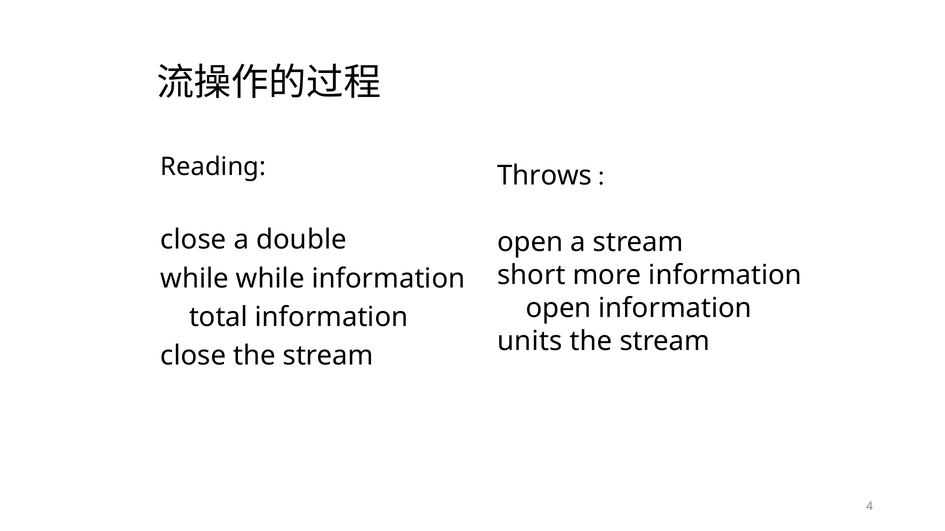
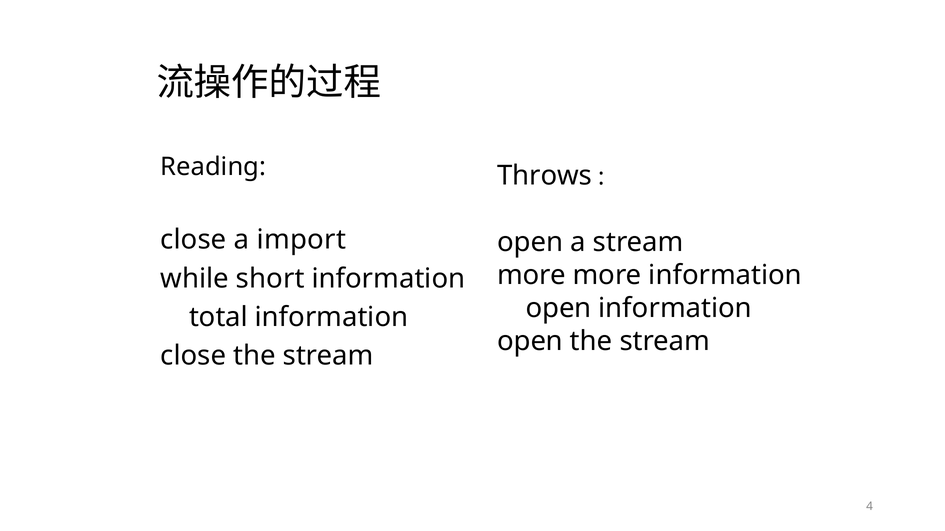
double: double -> import (301, 240)
short: short -> more (531, 275)
while while: while -> short (270, 279)
units: units -> open (530, 342)
